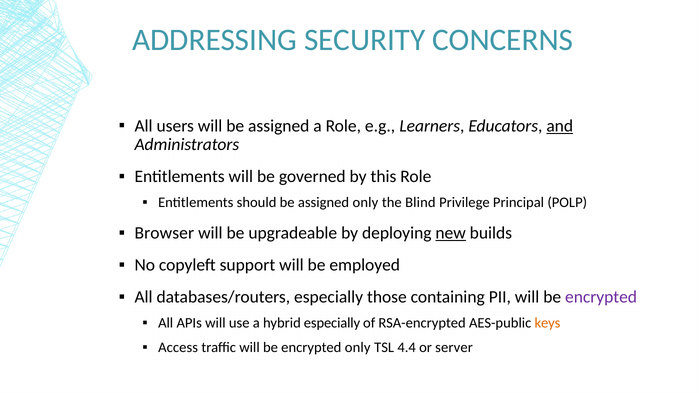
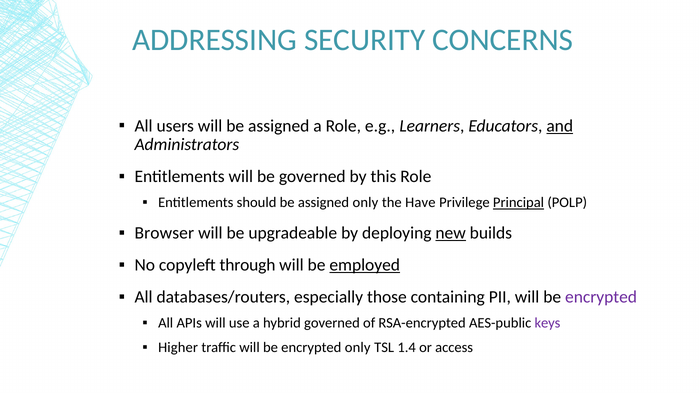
Blind: Blind -> Have (420, 203)
Principal underline: none -> present (519, 203)
support: support -> through (248, 265)
employed underline: none -> present (365, 265)
hybrid especially: especially -> governed (332, 323)
keys colour: orange -> purple (547, 323)
Access: Access -> Higher (178, 348)
4.4: 4.4 -> 1.4 (407, 348)
server: server -> access (454, 348)
